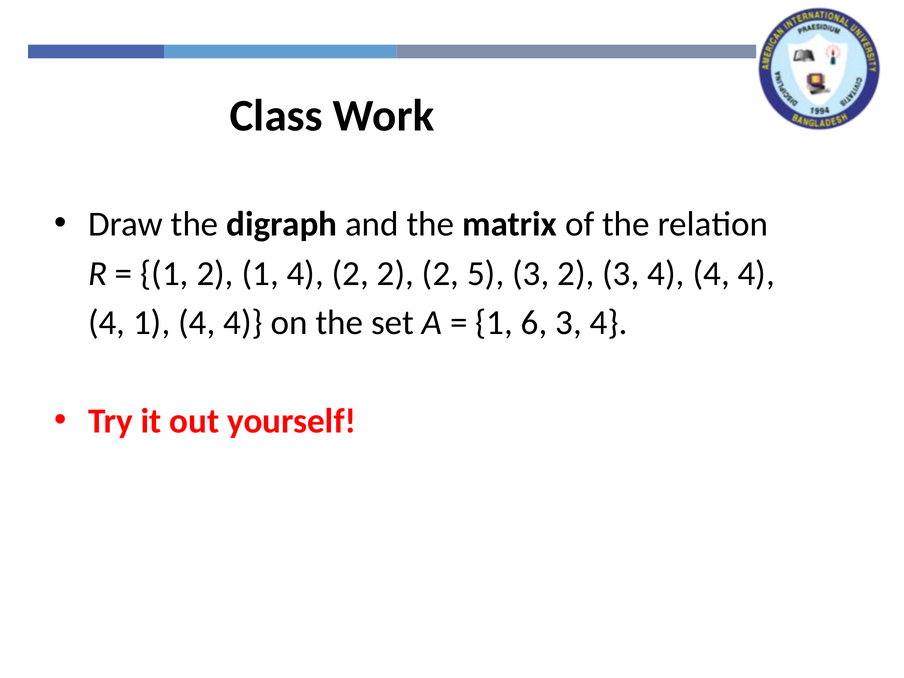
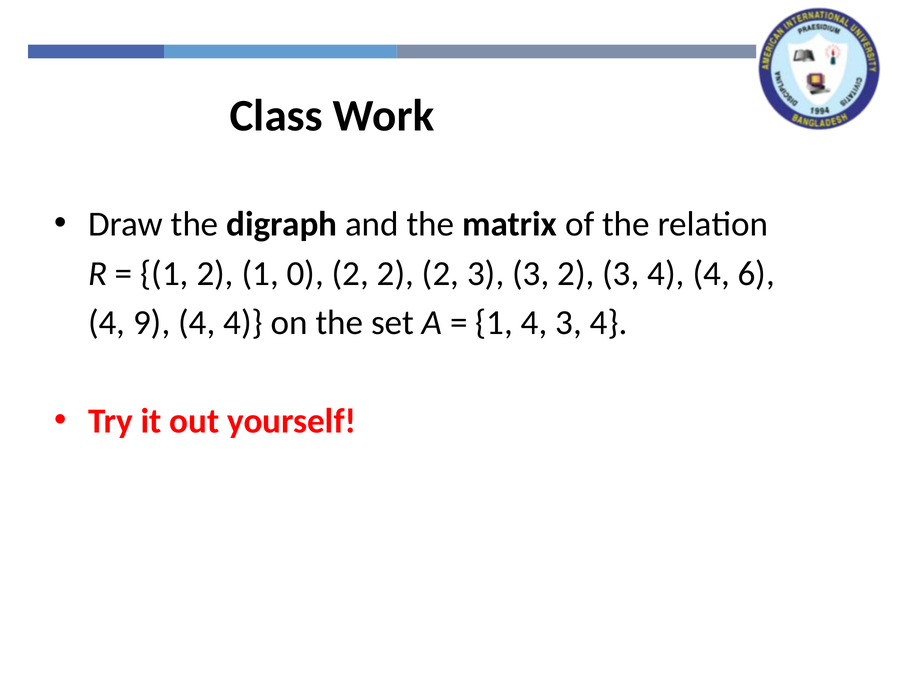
2 1 4: 4 -> 0 (305, 273)
2 2 5: 5 -> 3 (486, 273)
3 4 4 4: 4 -> 6 (756, 273)
4 1: 1 -> 9 (152, 323)
1 6: 6 -> 4 (534, 323)
